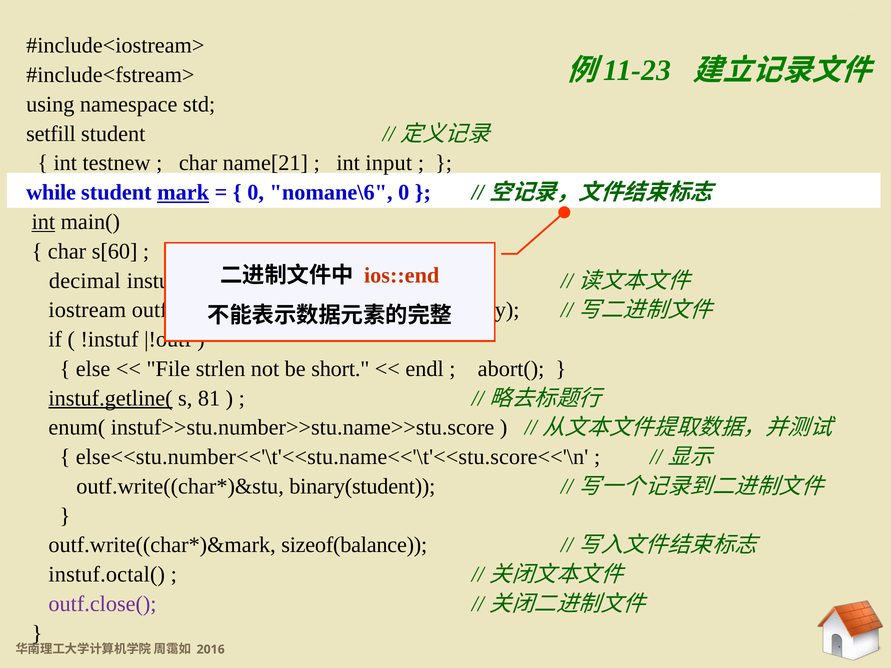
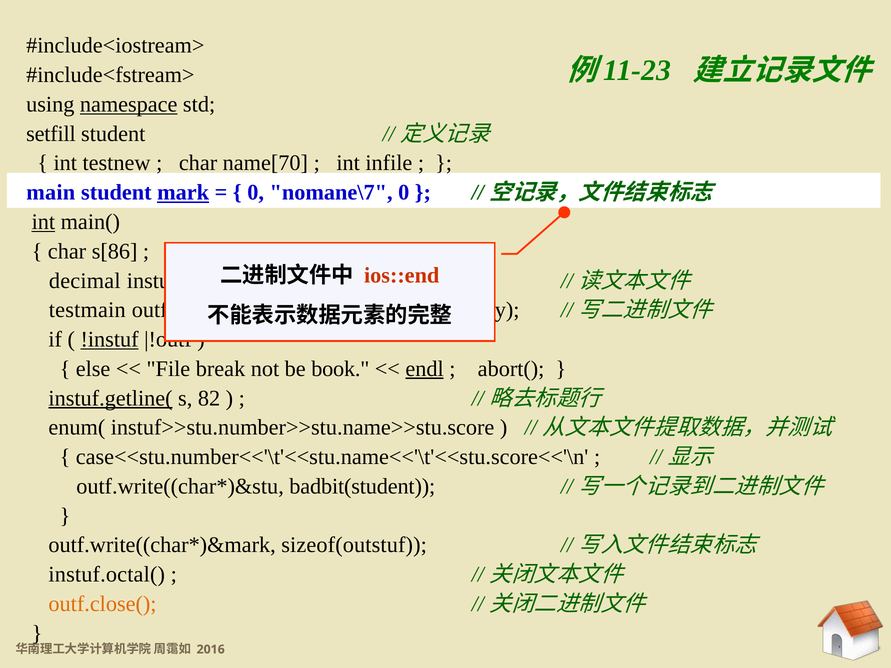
namespace underline: none -> present (129, 104)
name[21: name[21 -> name[70 (265, 163)
input: input -> infile (389, 163)
while: while -> main (51, 193)
nomane\6: nomane\6 -> nomane\7 (331, 193)
s[60: s[60 -> s[86 (115, 251)
iostream: iostream -> testmain (87, 310)
!instuf underline: none -> present (110, 340)
strlen: strlen -> break (221, 369)
short: short -> book (340, 369)
endl underline: none -> present (425, 369)
81: 81 -> 82 (209, 398)
else<<stu.number<<'\t'<<stu.name<<'\t'<<stu.score<<'\n: else<<stu.number<<'\t'<<stu.name<<'\t'<<stu.score<<'\n -> case<<stu.number<<'\t'<<stu.name<<'\t'<<stu.score<<'\n (332, 457)
binary(student: binary(student -> badbit(student (362, 487)
sizeof(balance: sizeof(balance -> sizeof(outstuf (354, 545)
outf.close( colour: purple -> orange (103, 604)
